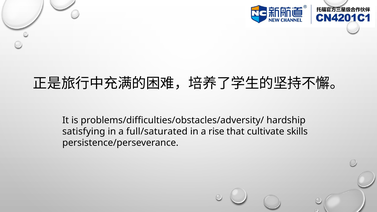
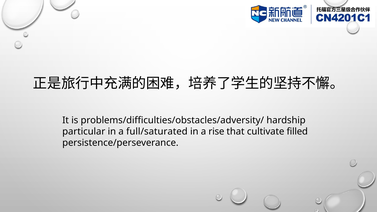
satisfying: satisfying -> particular (84, 132)
skills: skills -> filled (297, 132)
